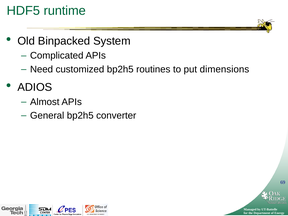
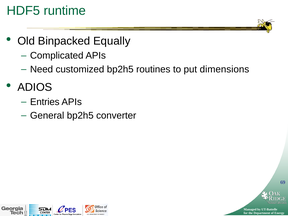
System: System -> Equally (112, 41)
Almost: Almost -> Entries (45, 102)
